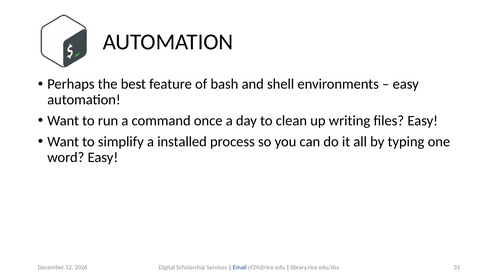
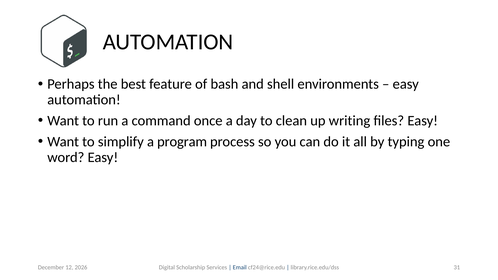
installed: installed -> program (182, 142)
